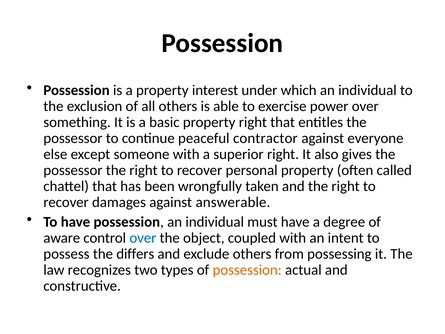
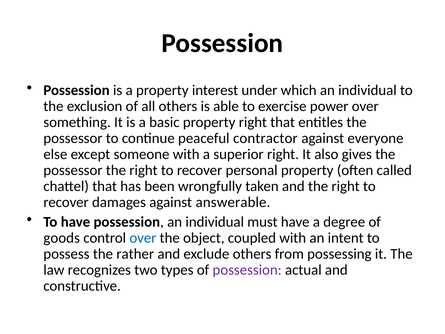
aware: aware -> goods (62, 238)
differs: differs -> rather (135, 254)
possession colour: orange -> purple (247, 270)
